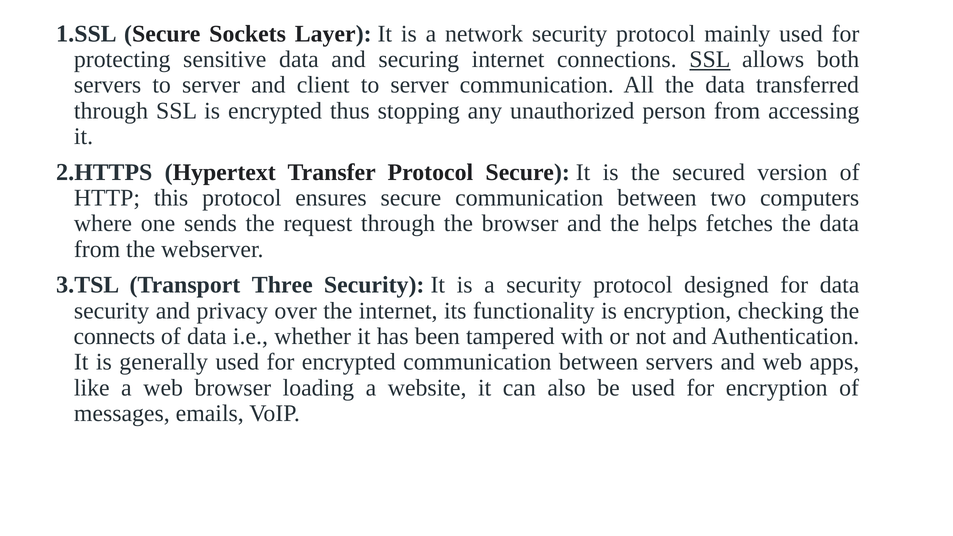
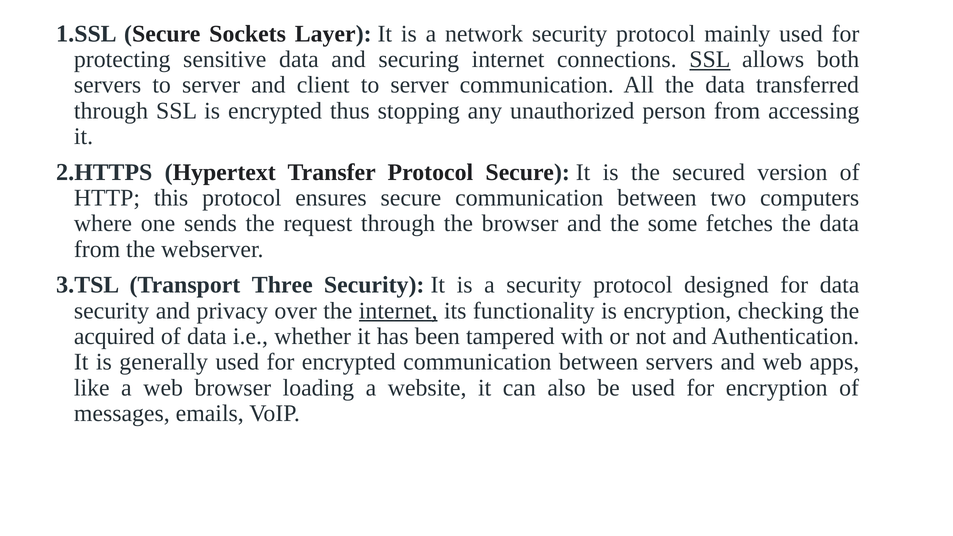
helps: helps -> some (673, 224)
internet underline: none -> present (398, 311)
connects: connects -> acquired (114, 336)
